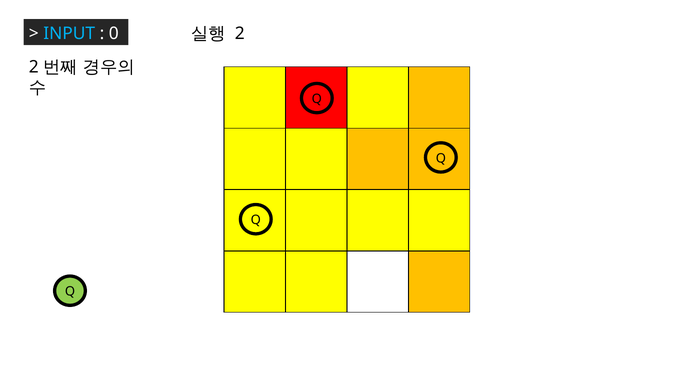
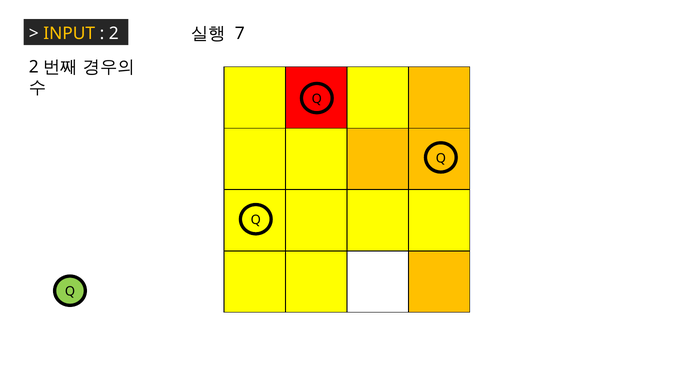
2: 2 -> 7 (240, 33)
INPUT colour: light blue -> yellow (69, 33)
0: 0 -> 2 (114, 33)
